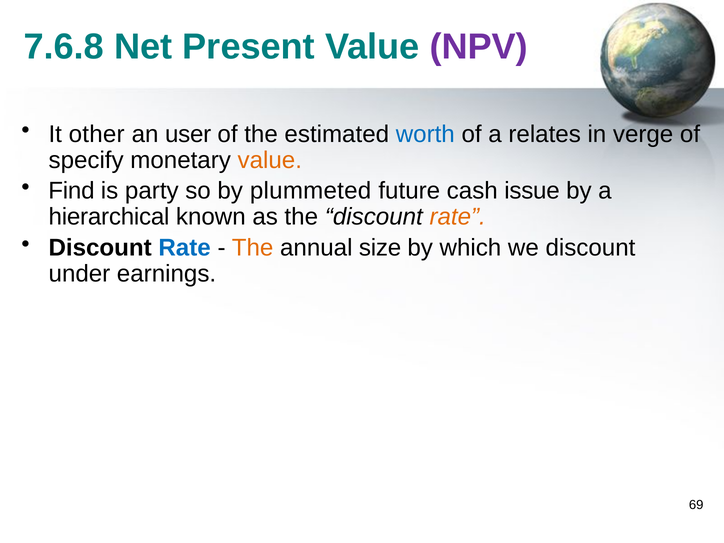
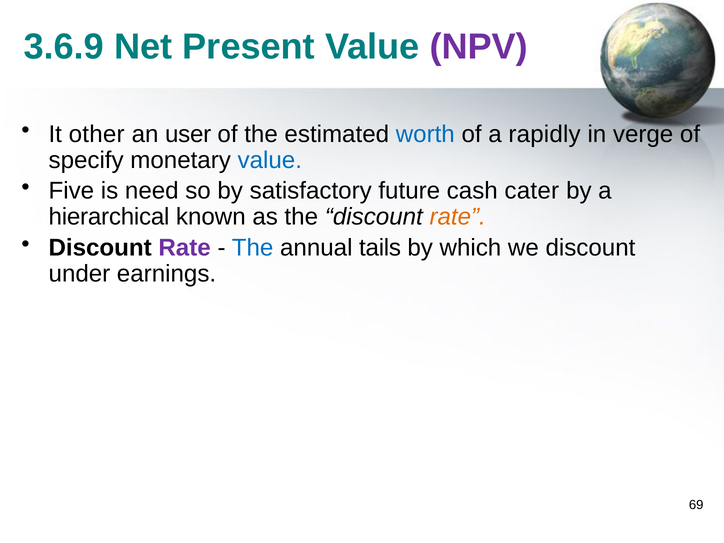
7.6.8: 7.6.8 -> 3.6.9 (64, 47)
relates: relates -> rapidly (545, 134)
value colour: orange -> blue (270, 160)
Find: Find -> Five (71, 191)
party: party -> need (152, 191)
plummeted: plummeted -> satisfactory (311, 191)
issue: issue -> cater (532, 191)
Rate colour: blue -> purple (185, 248)
The colour: orange -> blue (253, 248)
size: size -> tails (380, 248)
